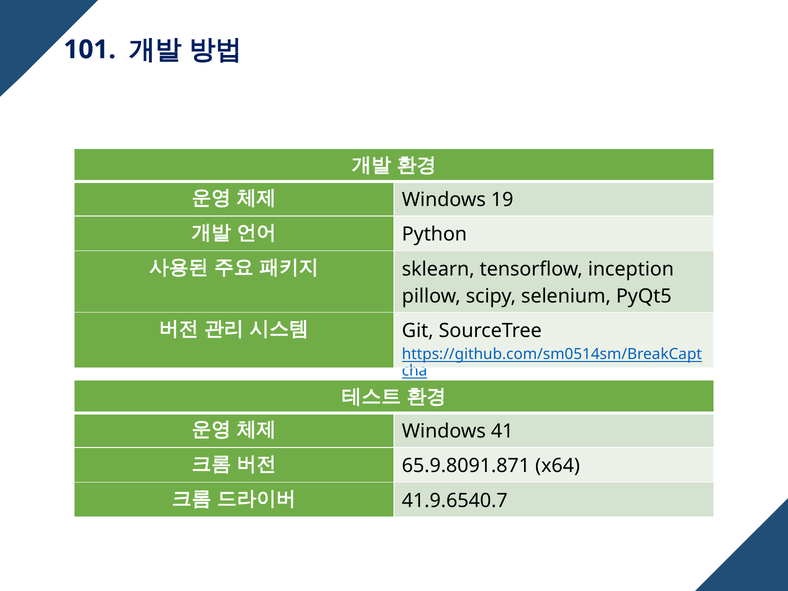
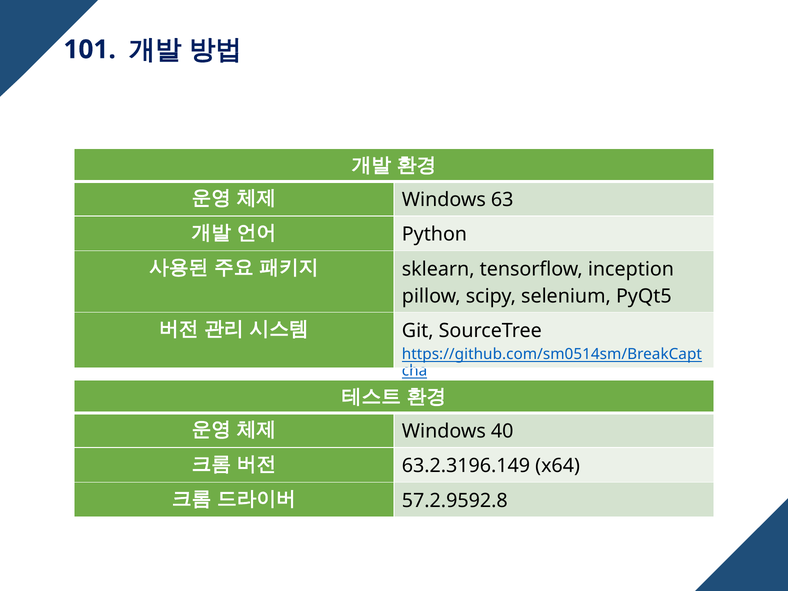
19: 19 -> 63 (502, 200)
41: 41 -> 40 (502, 431)
65.9.8091.871: 65.9.8091.871 -> 63.2.3196.149 (466, 466)
41.9.6540.7: 41.9.6540.7 -> 57.2.9592.8 (455, 501)
